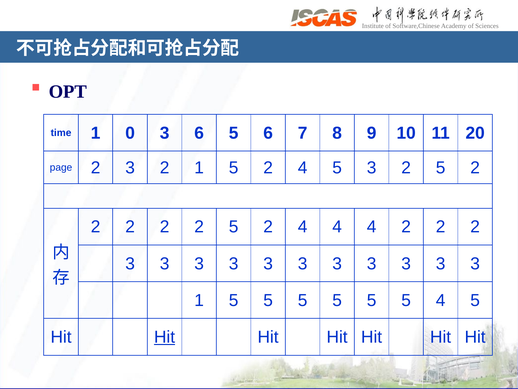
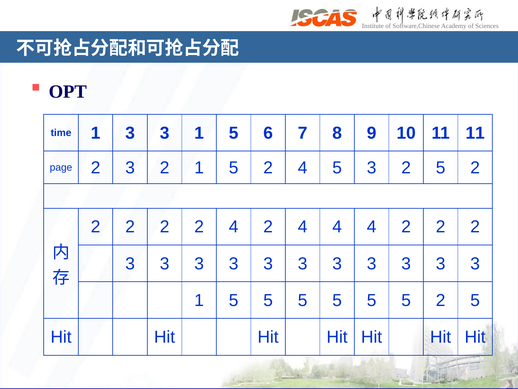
1 0: 0 -> 3 (130, 133)
6: 6 -> 1 (199, 133)
11 20: 20 -> 11 (475, 133)
2 2 5: 5 -> 4 (234, 227)
5 5 4: 4 -> 2 (441, 300)
Hit underline: present -> none (165, 337)
